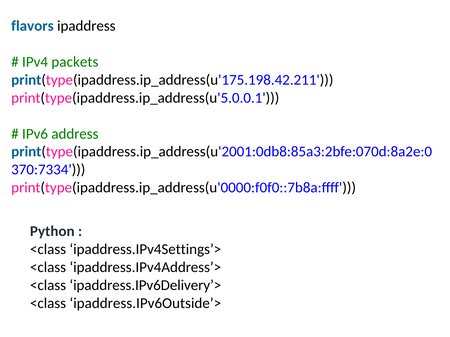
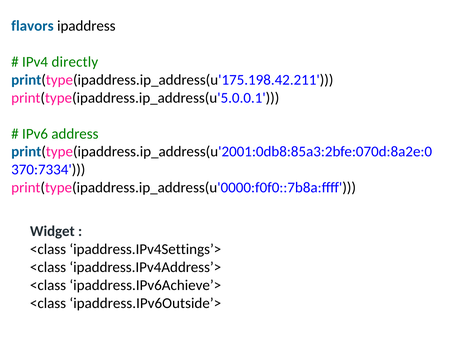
packets: packets -> directly (75, 62)
Python: Python -> Widget (52, 232)
ipaddress.IPv6Delivery’>: ipaddress.IPv6Delivery’> -> ipaddress.IPv6Achieve’> (145, 286)
